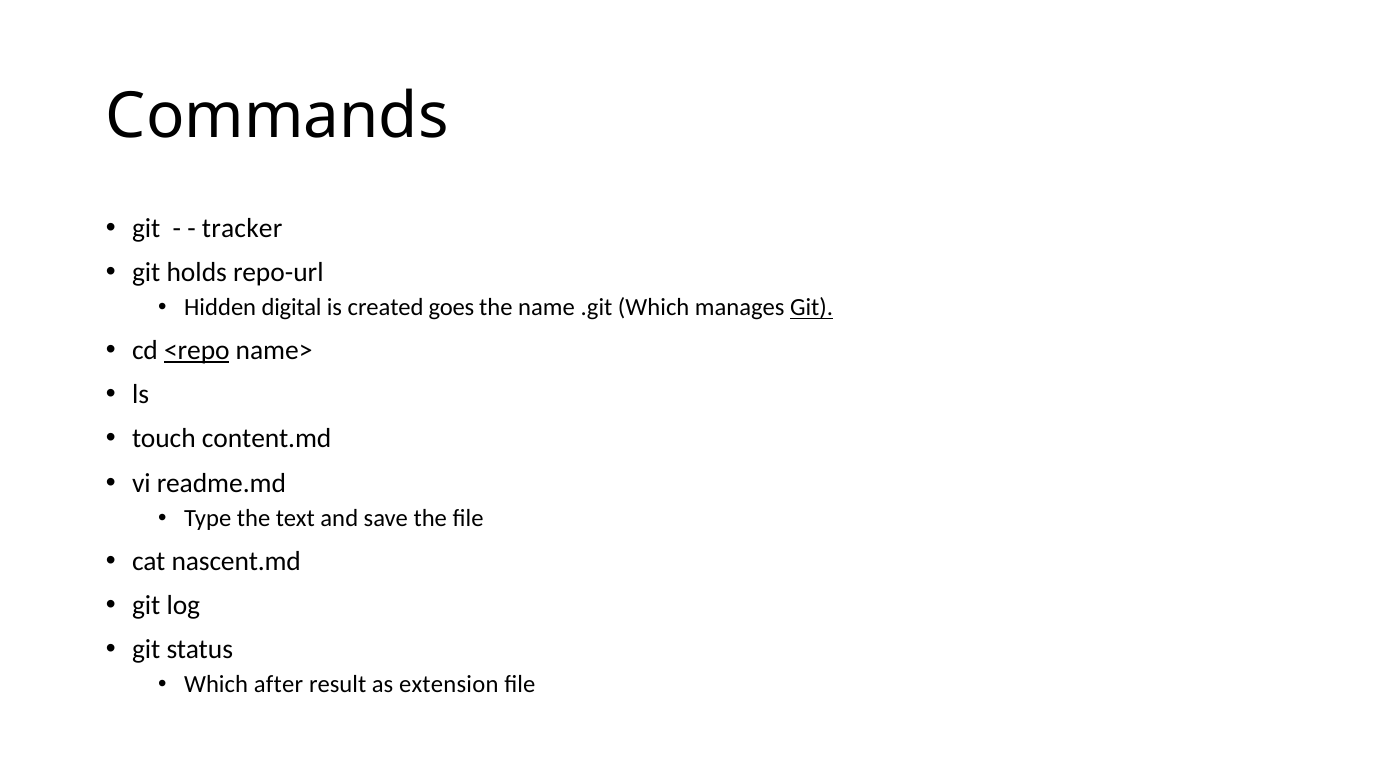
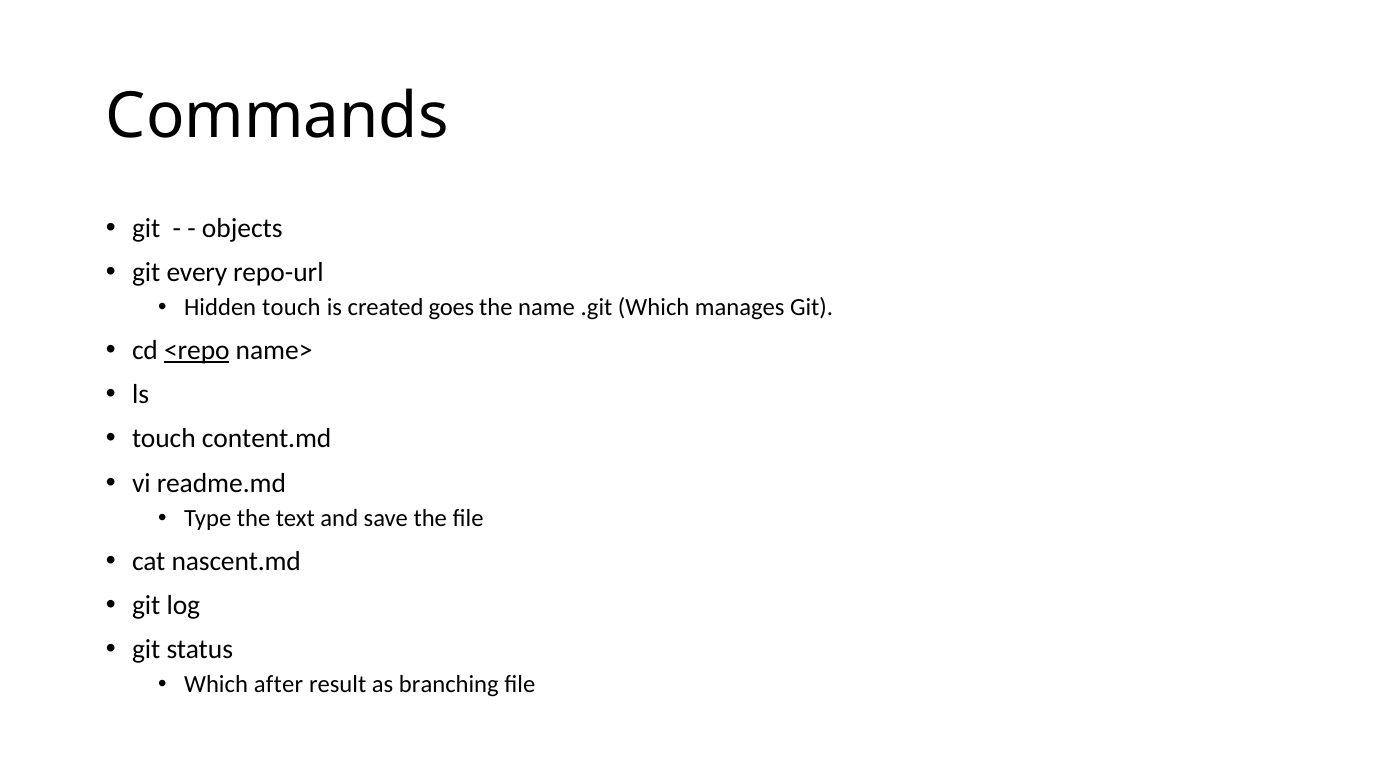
tracker: tracker -> objects (242, 228)
holds: holds -> every (197, 272)
Hidden digital: digital -> touch (291, 308)
Git underline: present -> none (812, 308)
extension: extension -> branching (449, 685)
